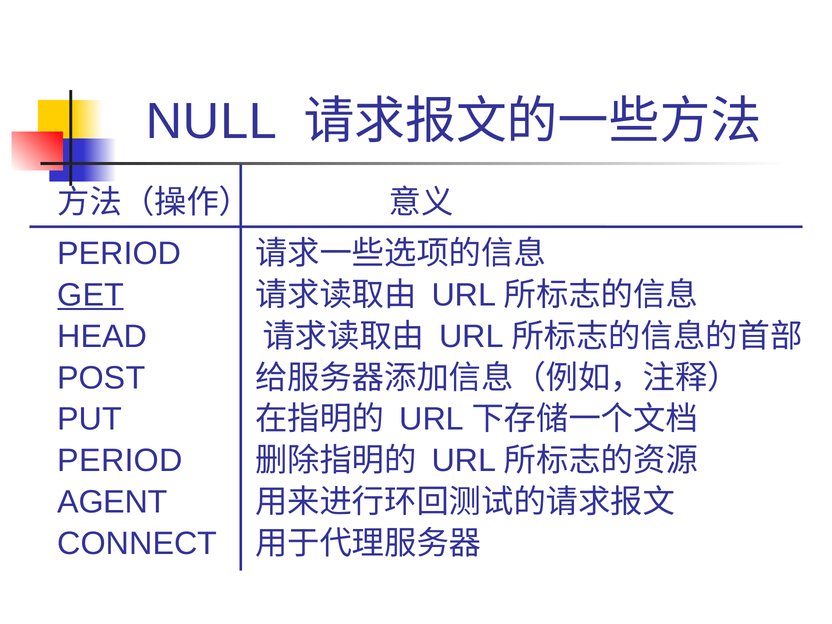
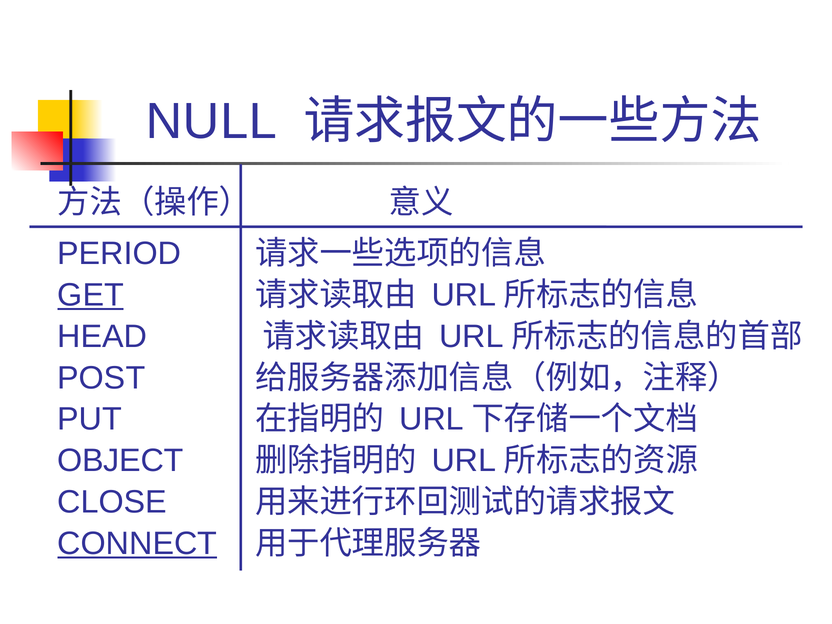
PERIOD: PERIOD -> OBJECT (120, 461)
AGENT: AGENT -> CLOSE (112, 502)
CONNECT underline: none -> present (137, 544)
